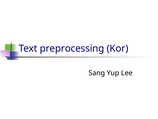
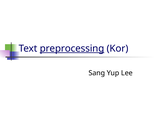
preprocessing underline: none -> present (72, 48)
